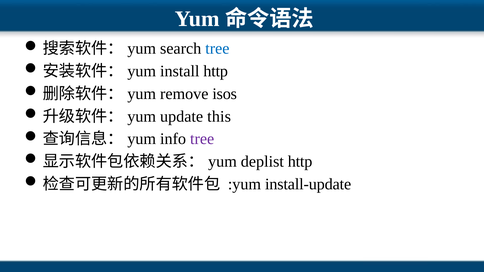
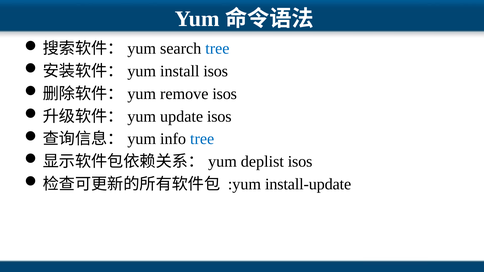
install http: http -> isos (216, 71)
update this: this -> isos (219, 116)
tree colour: purple -> blue (202, 139)
deplist http: http -> isos (300, 162)
